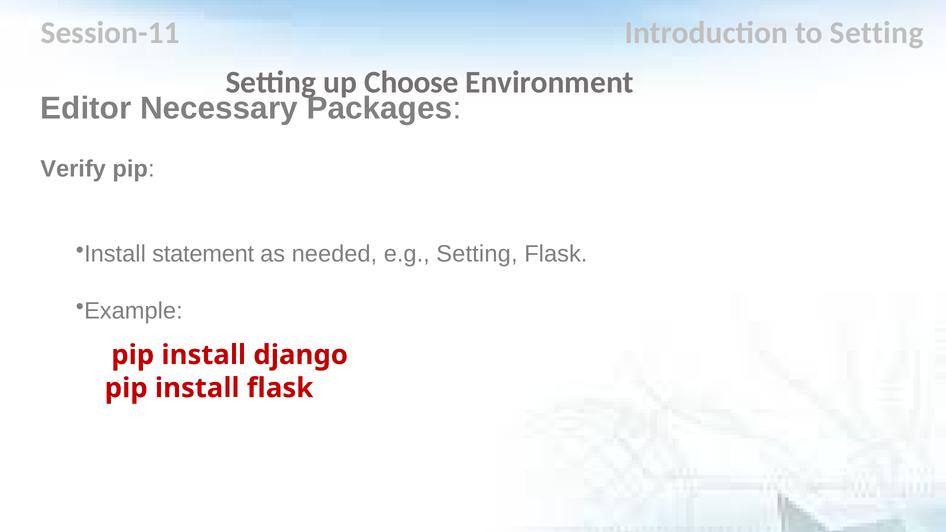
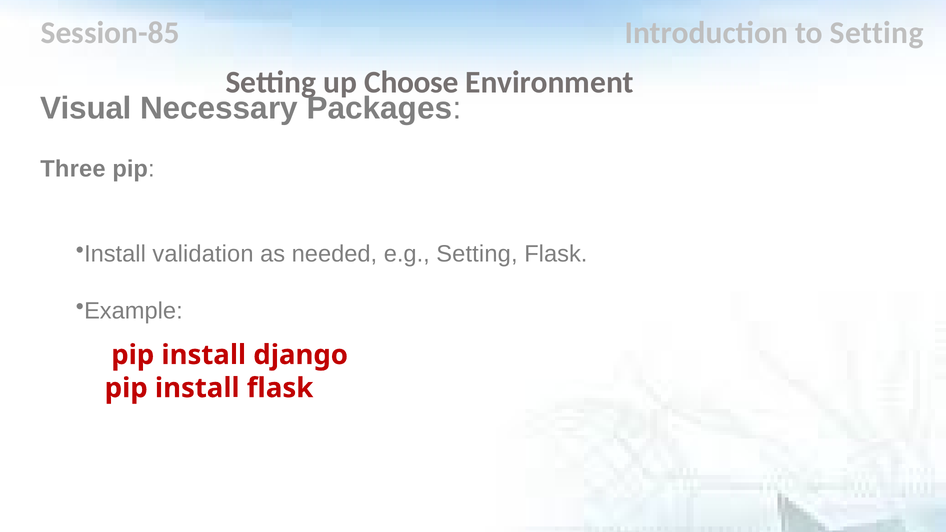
Session-11: Session-11 -> Session-85 (110, 33)
Editor: Editor -> Visual (86, 108)
Verify: Verify -> Three (73, 169)
statement: statement -> validation (203, 254)
